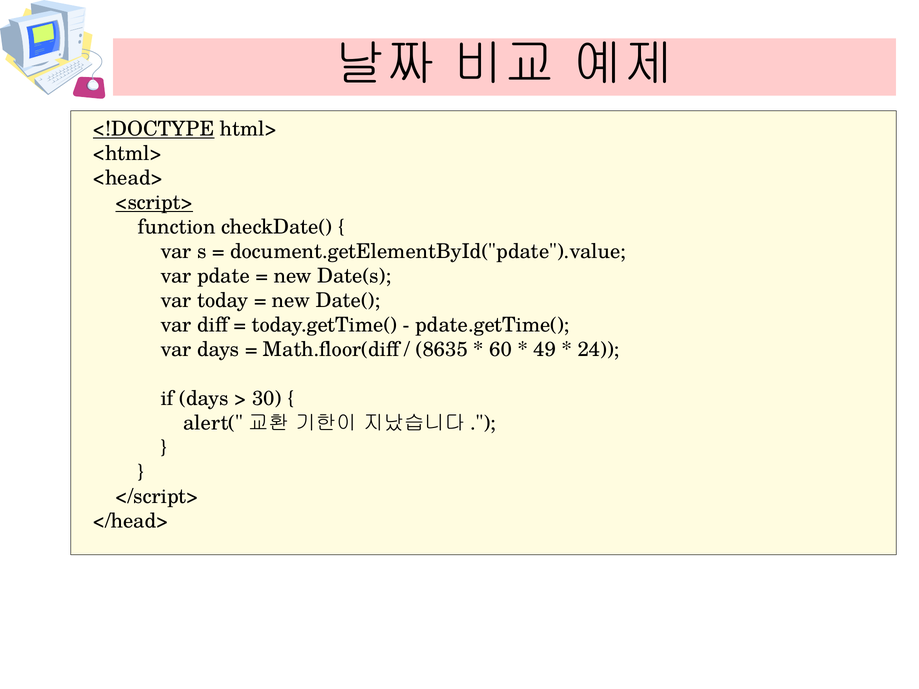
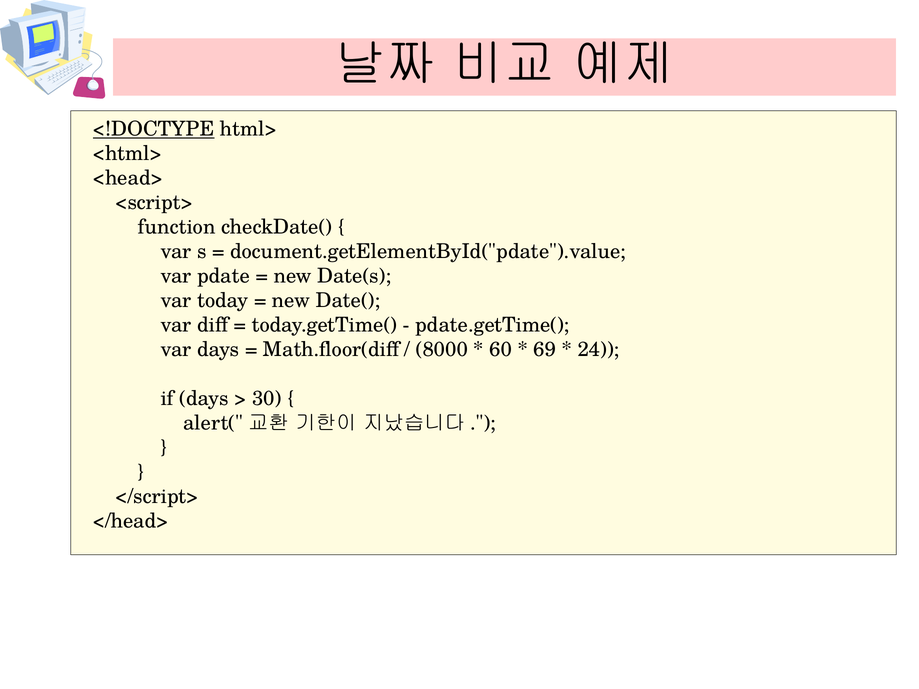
<script> underline: present -> none (154, 203)
8635: 8635 -> 8000 (442, 350)
49: 49 -> 69 (545, 350)
